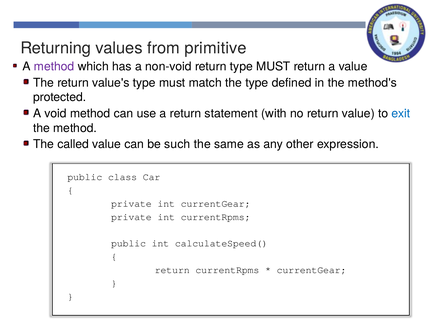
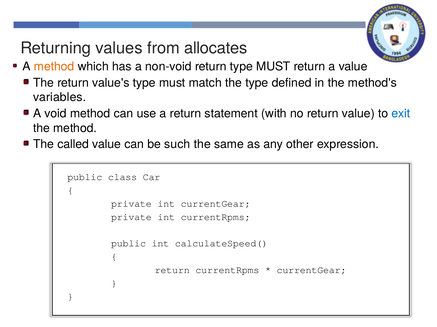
primitive: primitive -> allocates (216, 48)
method colour: purple -> orange (54, 67)
protected: protected -> variables (60, 97)
